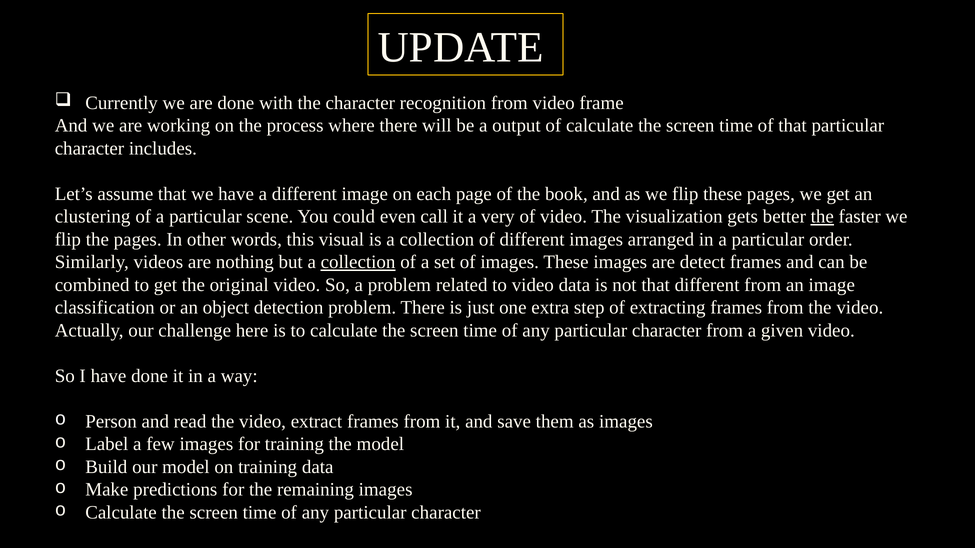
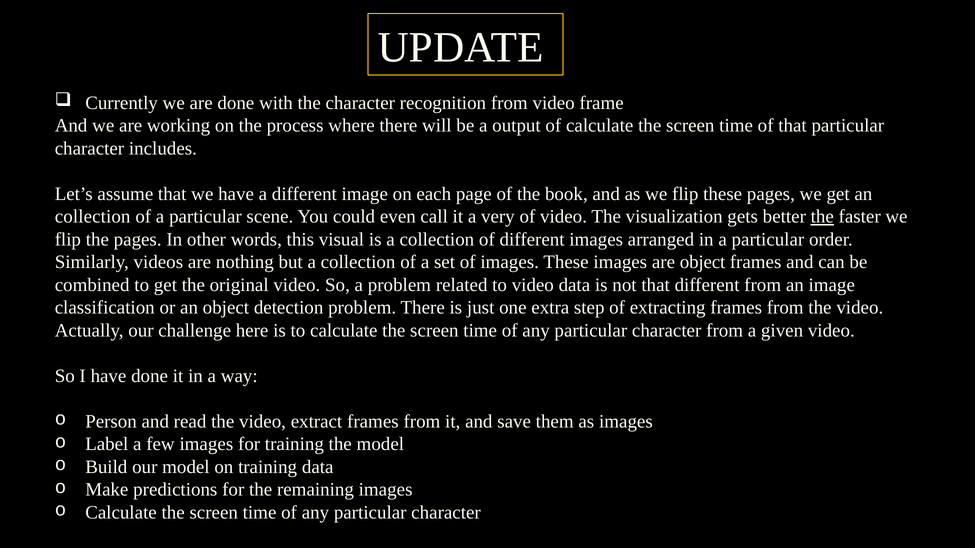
clustering: clustering -> collection (93, 217)
collection underline: present -> none (358, 262)
are detect: detect -> object (703, 262)
